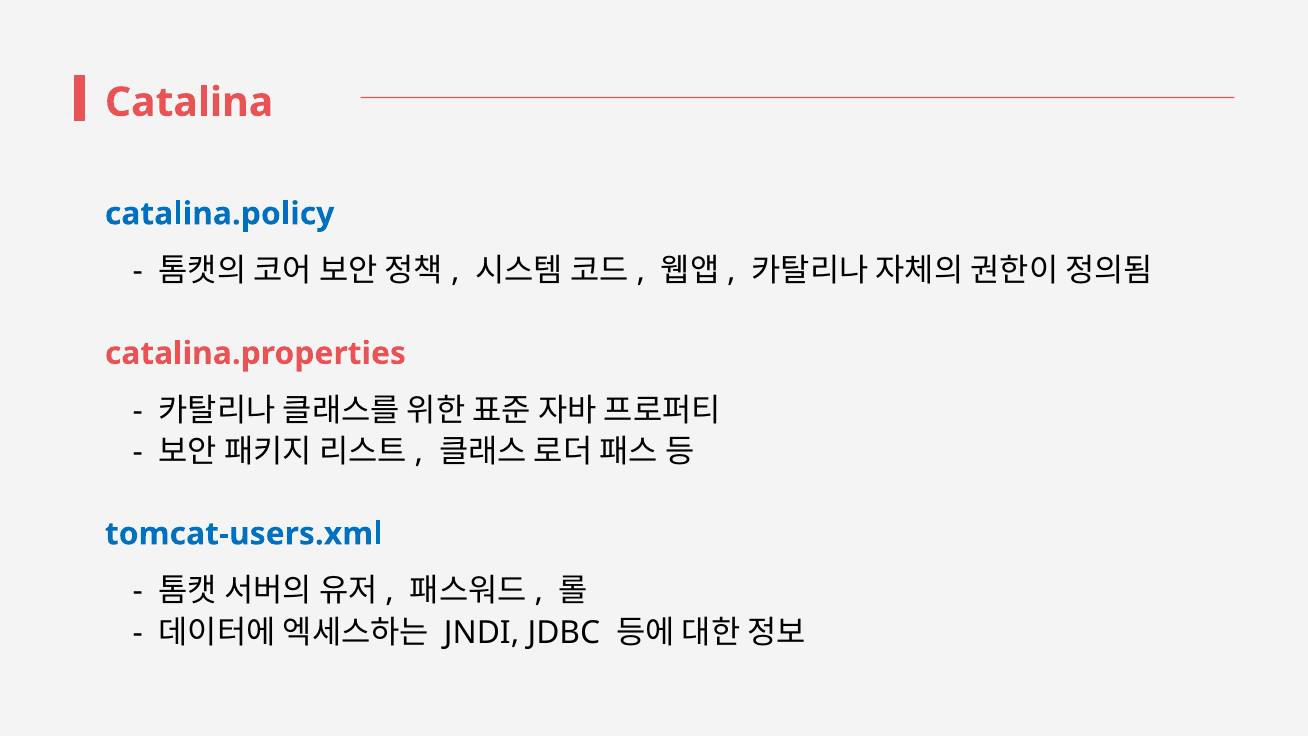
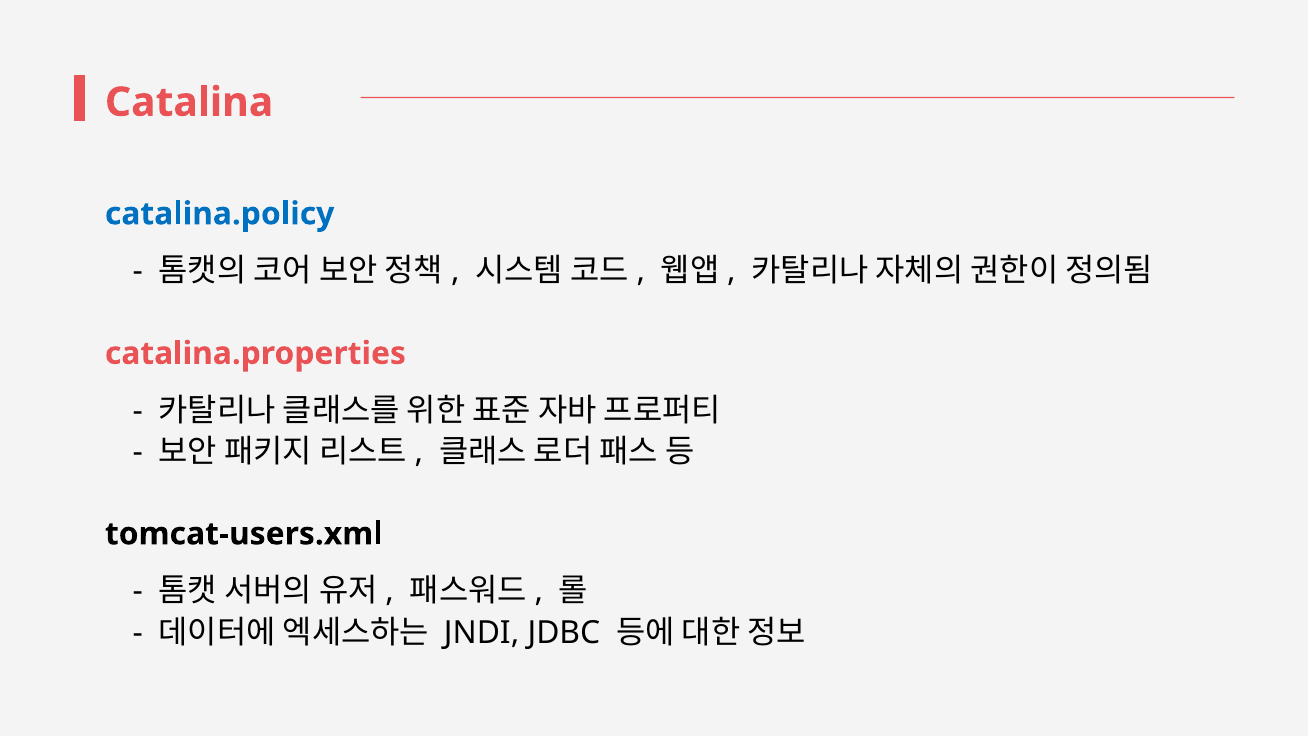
tomcat-users.xml colour: blue -> black (244, 534)
